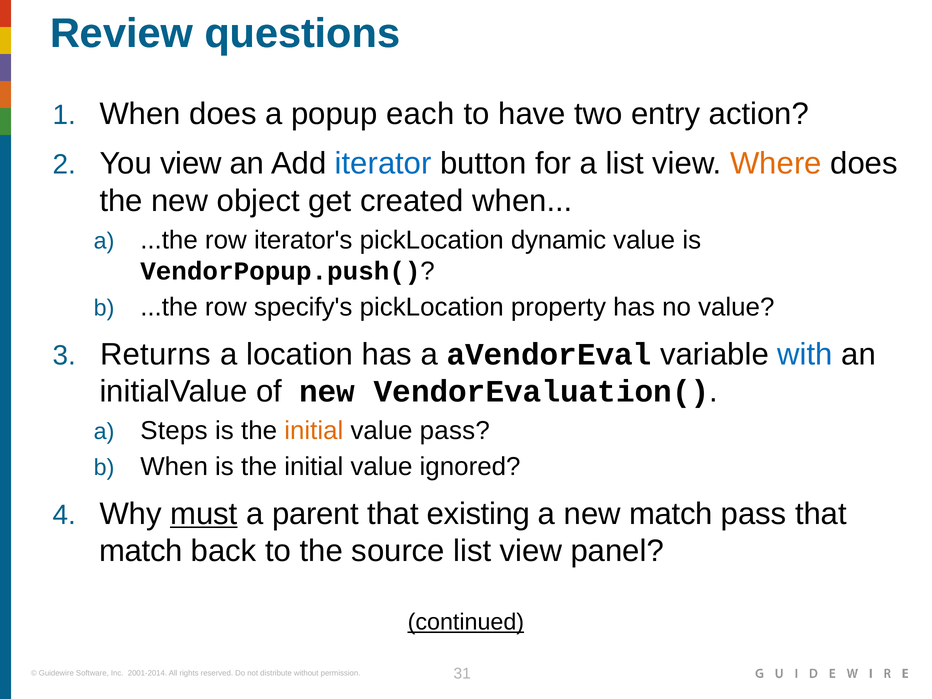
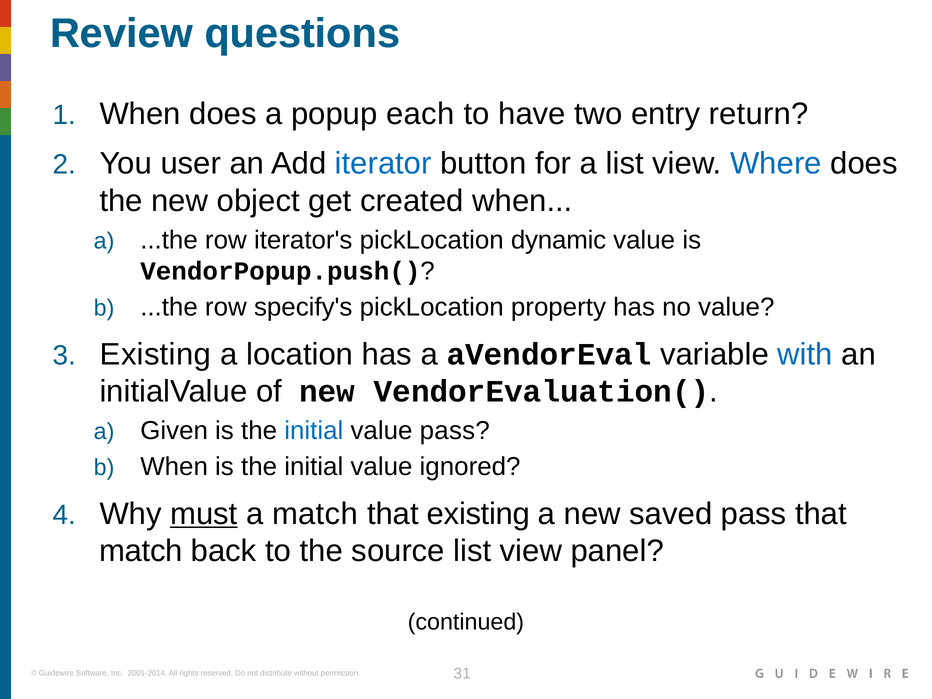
action: action -> return (759, 114)
You view: view -> user (191, 164)
Where colour: orange -> blue (776, 164)
Returns: Returns -> Existing (155, 354)
Steps: Steps -> Given (174, 431)
initial colour: orange -> blue (314, 431)
a parent: parent -> match (315, 514)
new match: match -> saved (671, 514)
continued underline: present -> none (466, 622)
